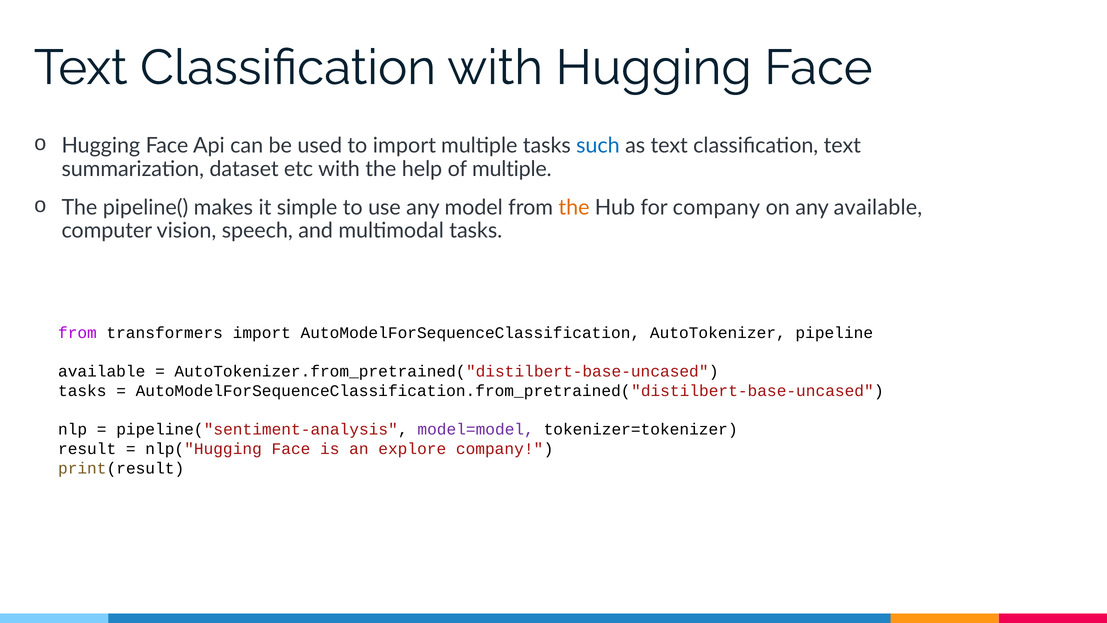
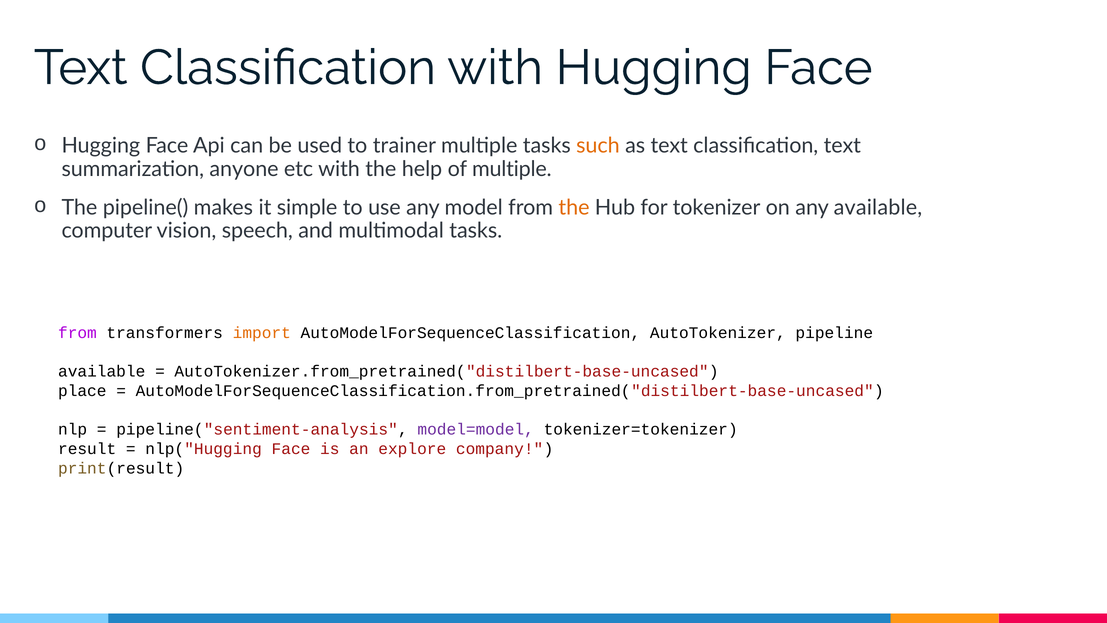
to import: import -> trainer (404, 146)
such colour: blue -> orange (598, 146)
dataset: dataset -> anyone (244, 169)
for company: company -> tokenizer (717, 207)
import colour: black -> orange (262, 333)
tasks: tasks -> place (82, 391)
